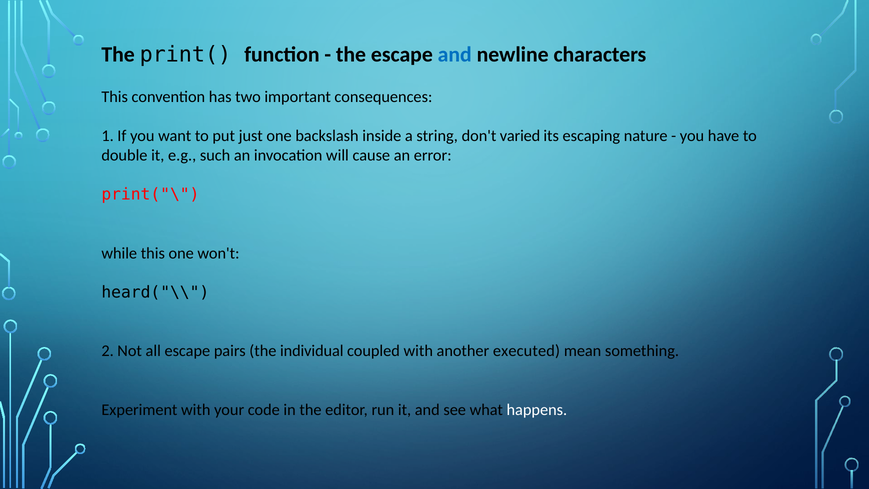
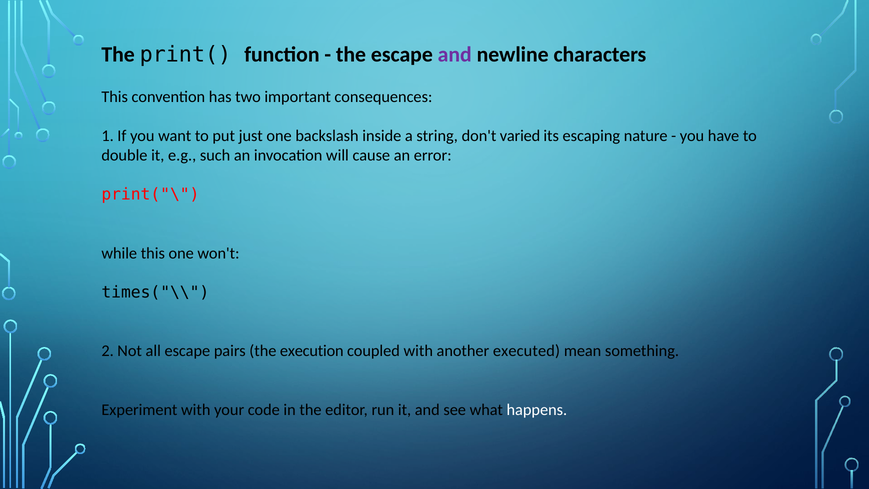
and colour: blue -> purple (455, 55)
heard("\\: heard("\\ -> times("\\ (155, 292)
individual: individual -> execution (312, 351)
